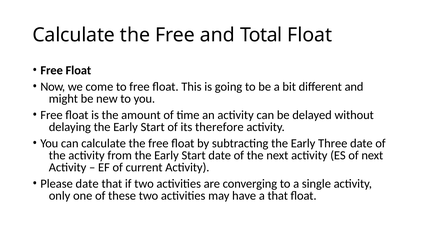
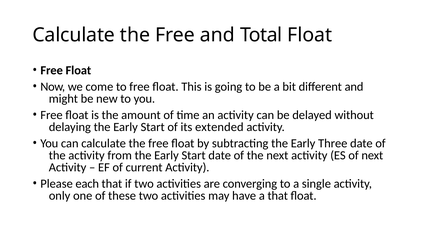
therefore: therefore -> extended (219, 127)
Please date: date -> each (87, 183)
